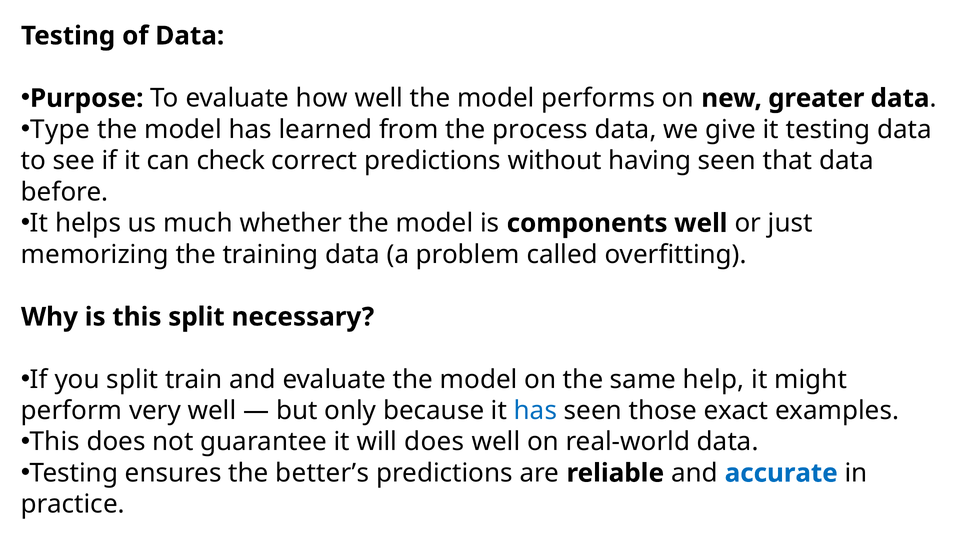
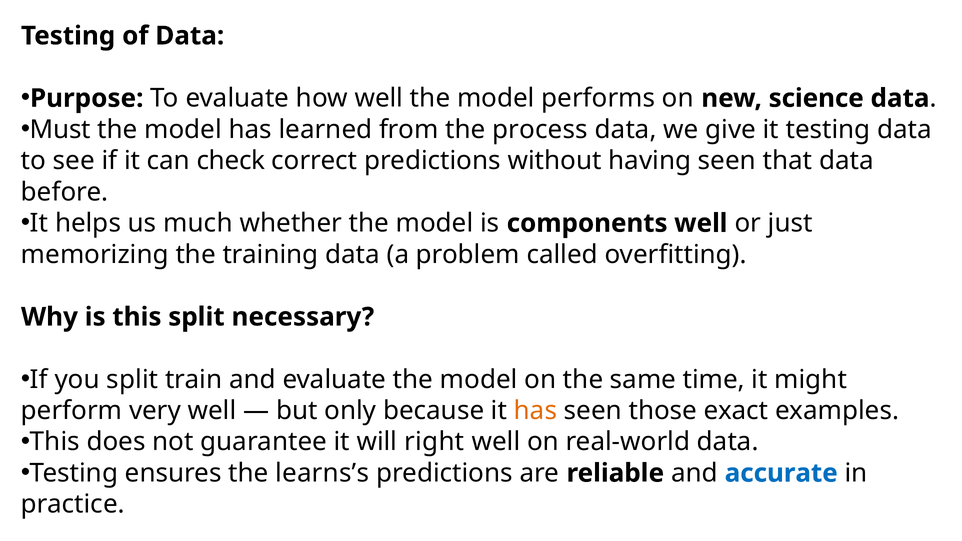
greater: greater -> science (816, 98)
Type: Type -> Must (60, 130)
help: help -> time (714, 380)
has colour: blue -> orange (535, 411)
will does: does -> right (434, 442)
better’s: better’s -> learns’s (322, 473)
